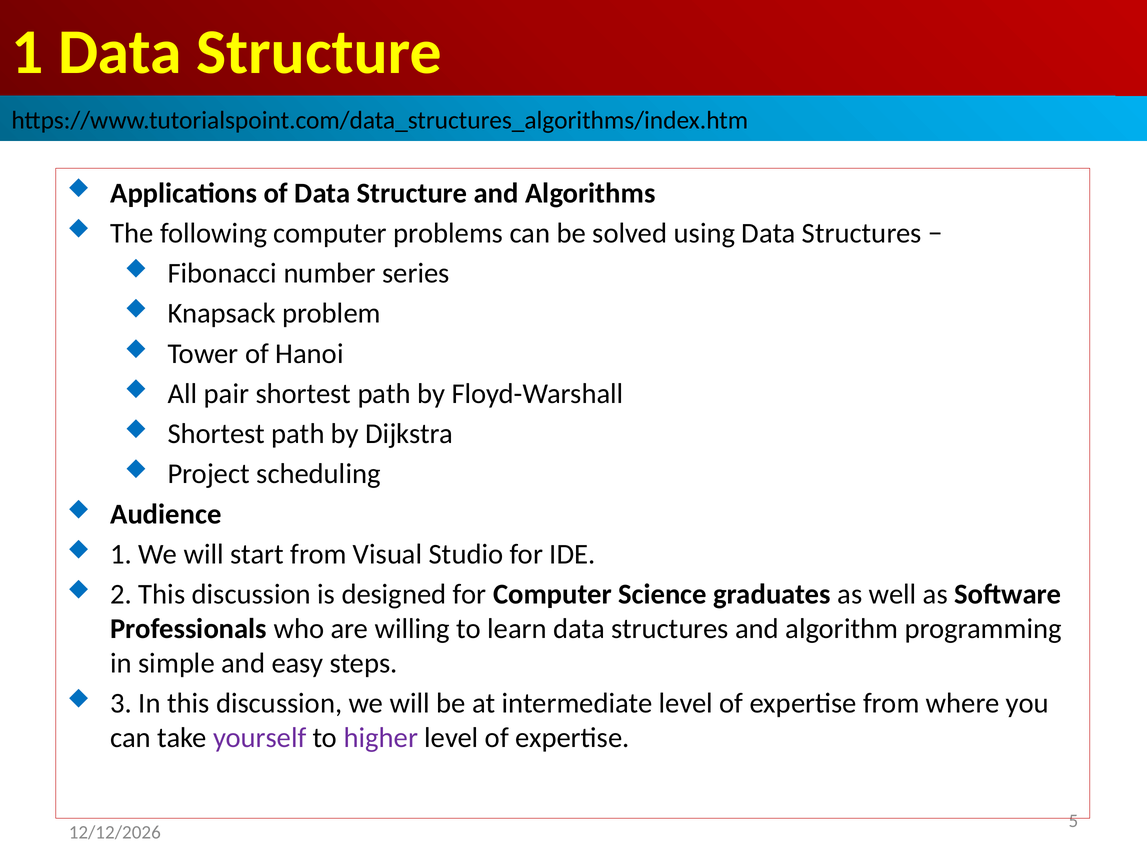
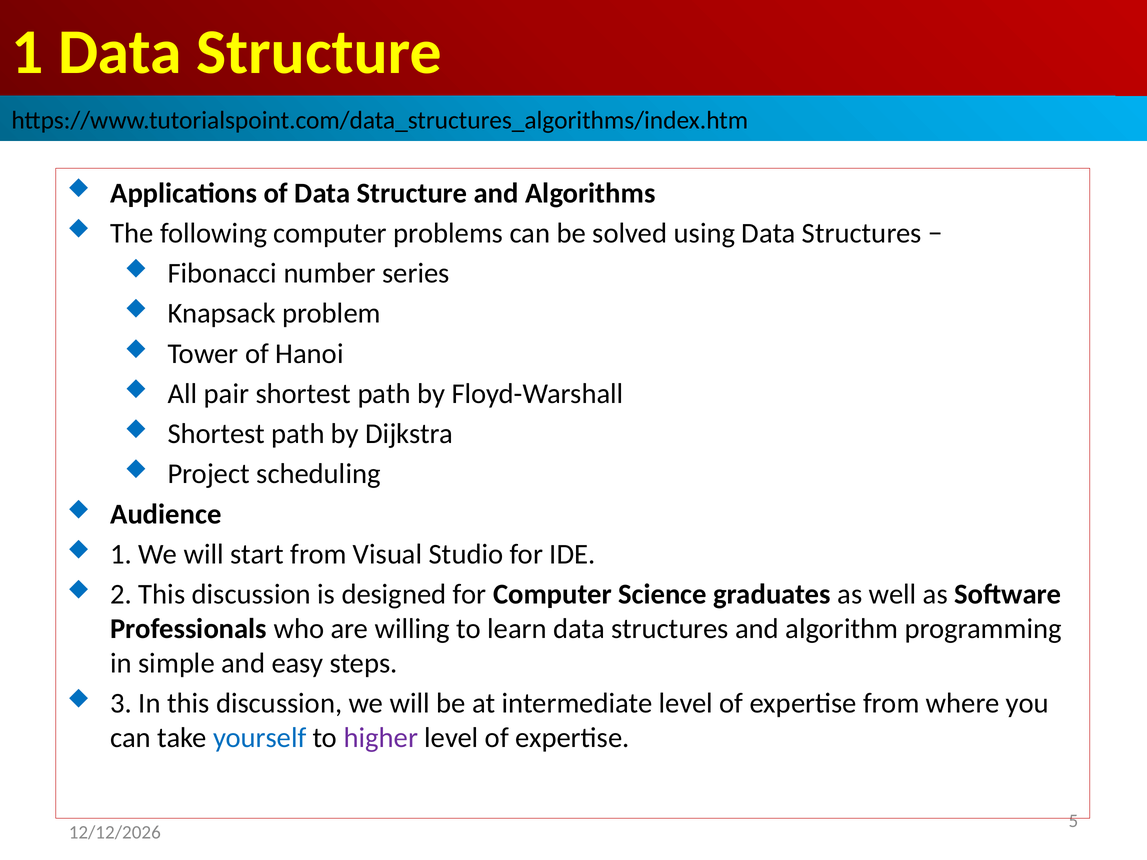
yourself colour: purple -> blue (260, 738)
